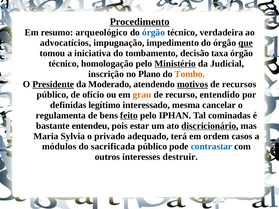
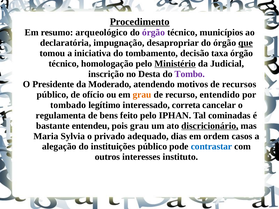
órgão colour: blue -> purple (154, 33)
verdadeira: verdadeira -> municípios (221, 33)
advocatícios: advocatícios -> declaratória (66, 43)
impedimento: impedimento -> desapropriar (173, 43)
Plano: Plano -> Desta (149, 74)
Tombo colour: orange -> purple (190, 74)
Presidente underline: present -> none (53, 84)
motivos underline: present -> none (193, 84)
definidas: definidas -> tombado (68, 105)
mesma: mesma -> correta (186, 105)
feito underline: present -> none (129, 116)
pois estar: estar -> grau (140, 126)
terá: terá -> dias (179, 136)
módulos: módulos -> alegação (59, 147)
sacrificada: sacrificada -> instituições (113, 147)
destruir: destruir -> instituto (180, 157)
